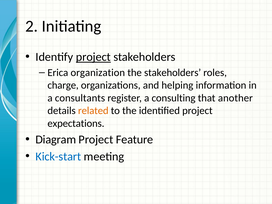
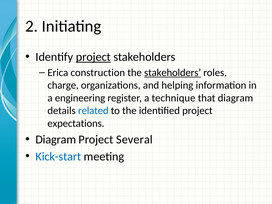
organization: organization -> construction (98, 73)
stakeholders underline: none -> present (173, 73)
consultants: consultants -> engineering (80, 98)
consulting: consulting -> technique (173, 98)
that another: another -> diagram (235, 98)
related colour: orange -> blue (93, 111)
Feature: Feature -> Several (134, 139)
